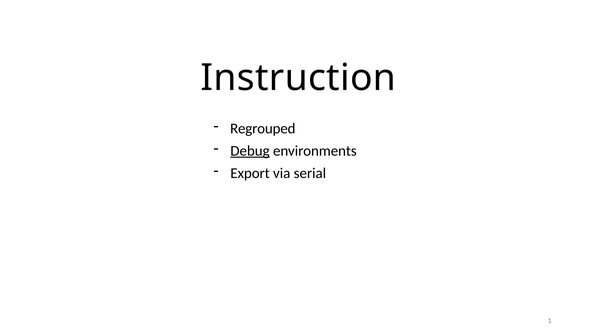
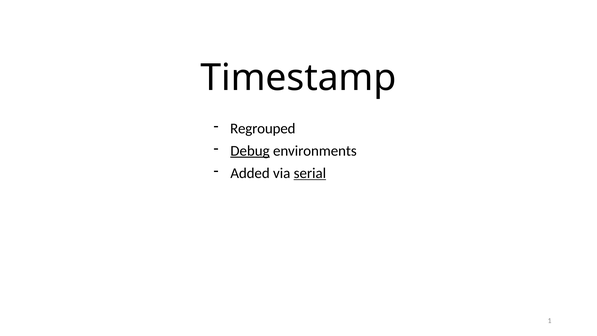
Instruction: Instruction -> Timestamp (299, 78)
Export: Export -> Added (250, 173)
serial underline: none -> present (310, 173)
